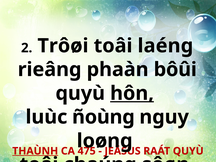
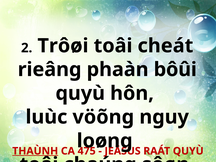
laéng: laéng -> cheát (165, 46)
hôn underline: present -> none (132, 93)
ñoùng: ñoùng -> vöõng (103, 117)
